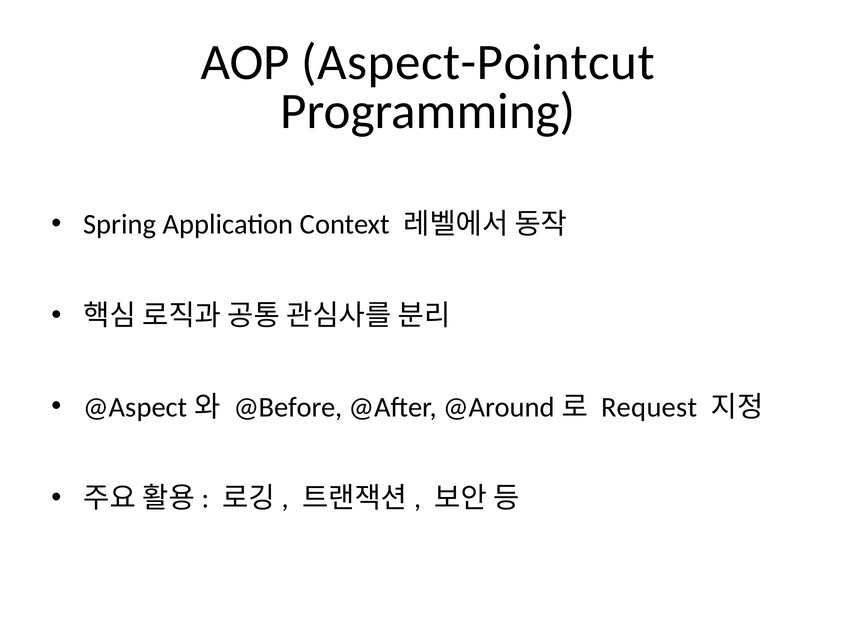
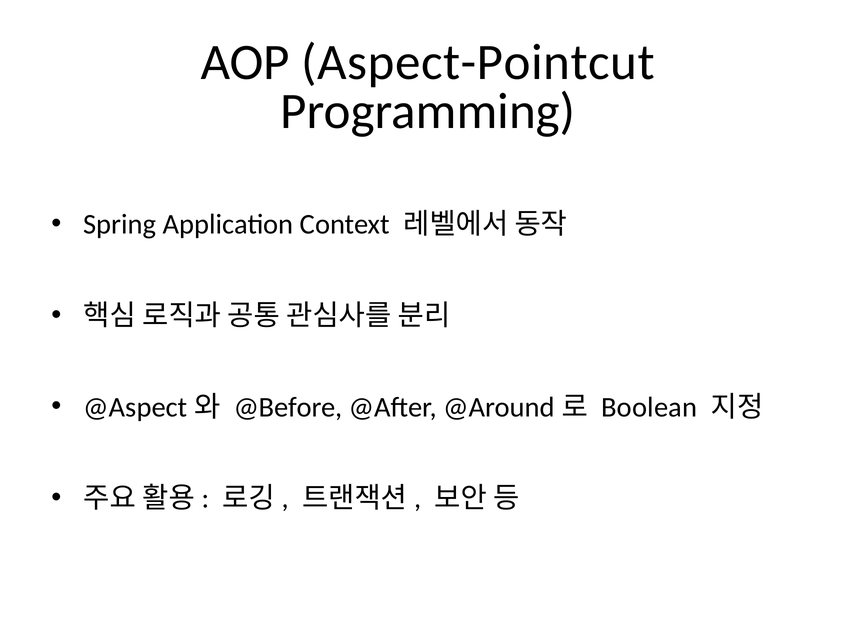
Request: Request -> Boolean (649, 407)
